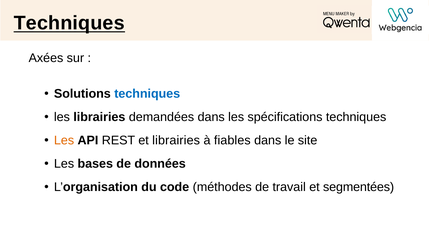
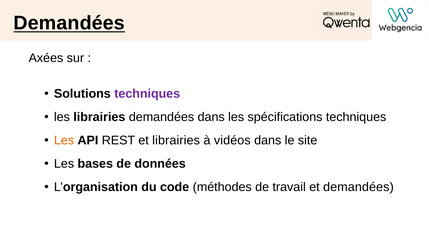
Techniques: Techniques -> Demandées (69, 23)
techniques colour: blue -> purple (147, 94)
fiables: fiables -> vidéos (232, 141)
et segmentées: segmentées -> demandées (358, 187)
